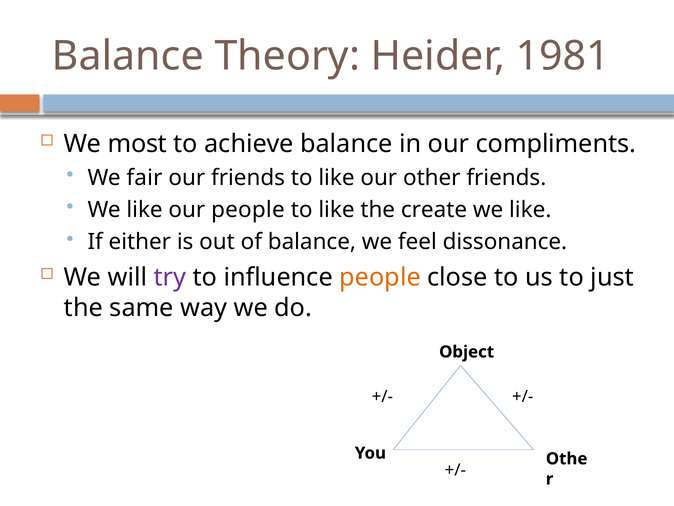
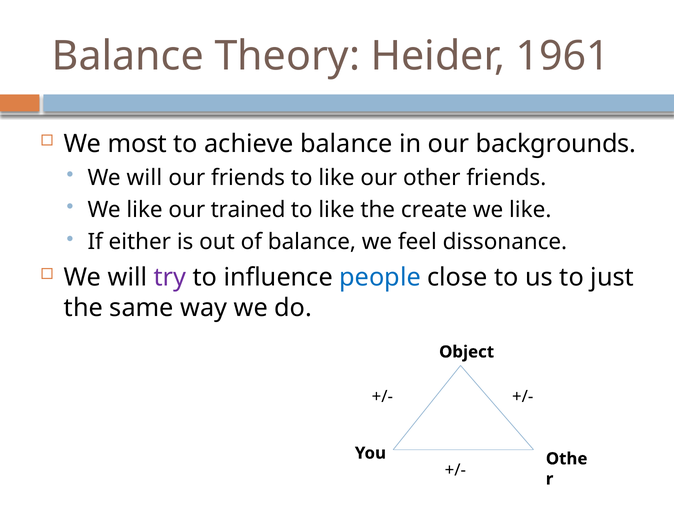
1981: 1981 -> 1961 (563, 56)
compliments: compliments -> backgrounds (556, 144)
fair: fair -> will (144, 177)
our people: people -> trained (248, 210)
people colour: orange -> blue (380, 277)
